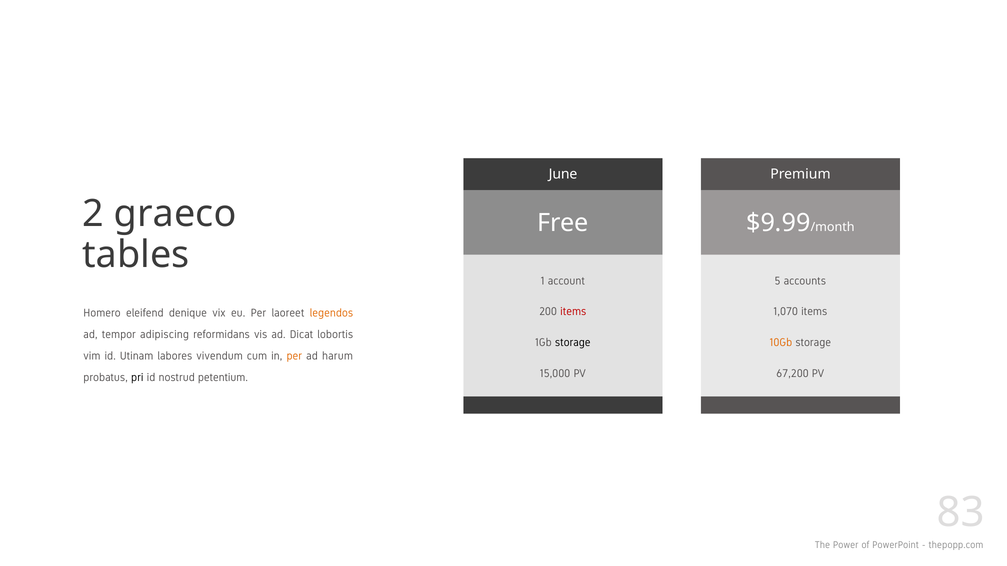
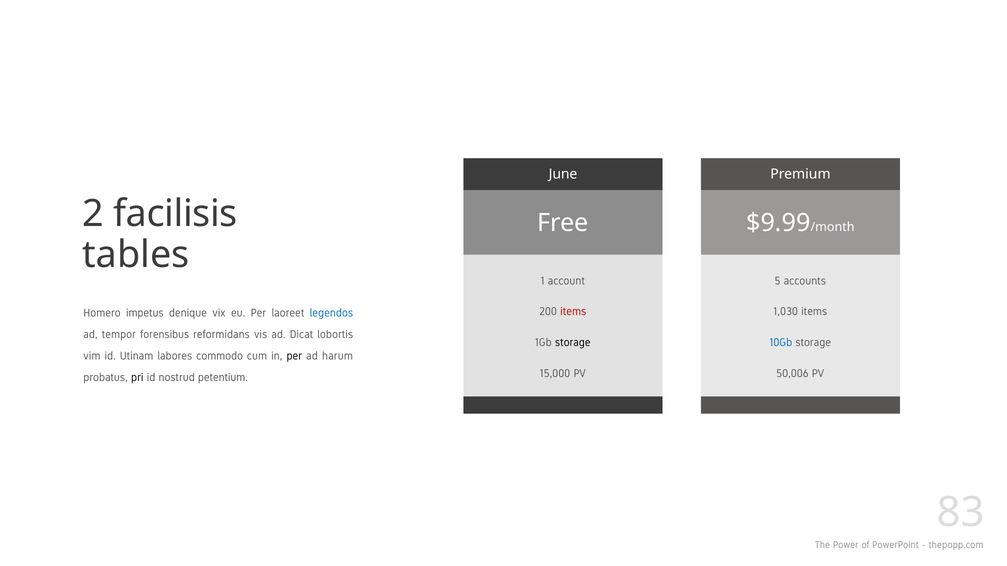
graeco: graeco -> facilisis (175, 214)
1,070: 1,070 -> 1,030 (786, 312)
eleifend: eleifend -> impetus (145, 313)
legendos colour: orange -> blue (331, 313)
adipiscing: adipiscing -> forensibus (165, 335)
10Gb colour: orange -> blue (781, 343)
vivendum: vivendum -> commodo (220, 356)
per colour: orange -> black (294, 356)
67,200: 67,200 -> 50,006 (792, 374)
